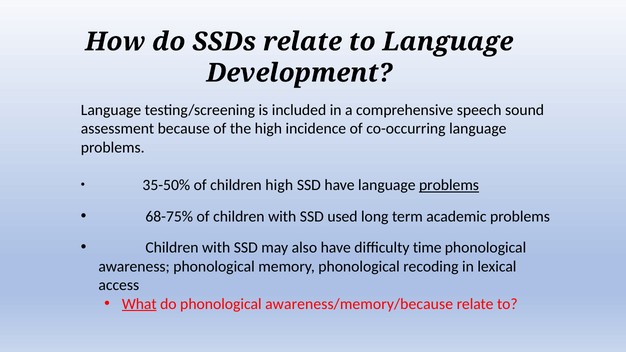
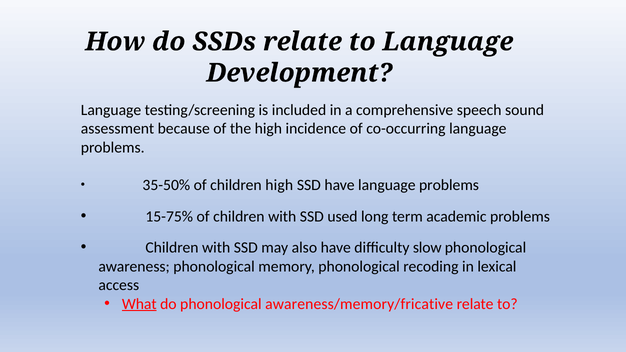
problems underline: present -> none (449, 185)
68-75%: 68-75% -> 15-75% (169, 216)
time: time -> slow (427, 248)
awareness/memory/because: awareness/memory/because -> awareness/memory/fricative (359, 304)
